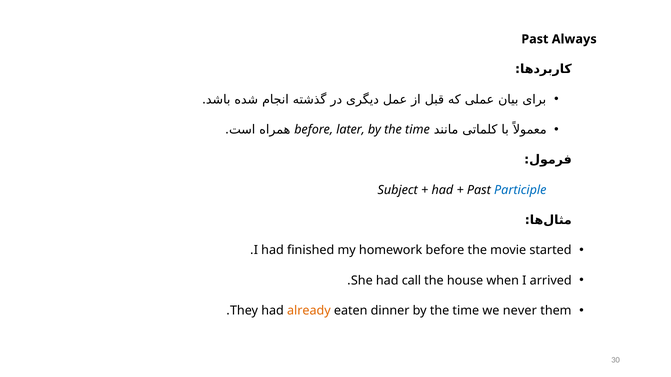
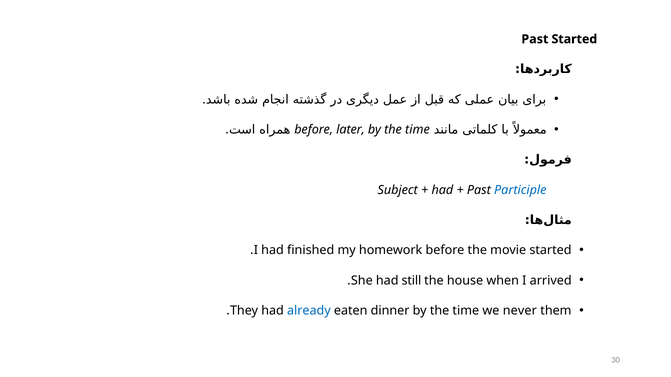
Past Always: Always -> Started (574, 39)
call: call -> still (411, 281)
already colour: orange -> blue (309, 311)
